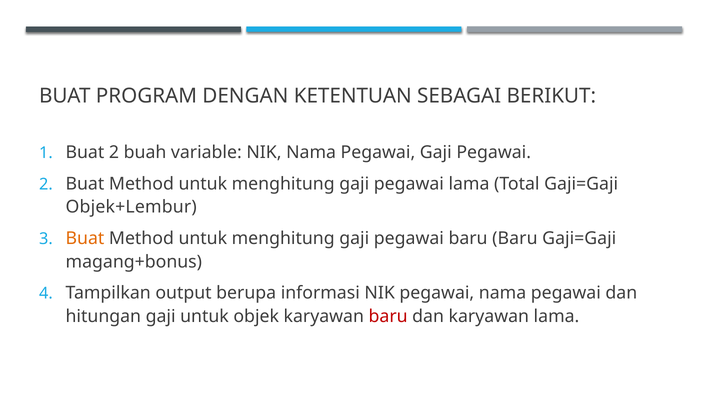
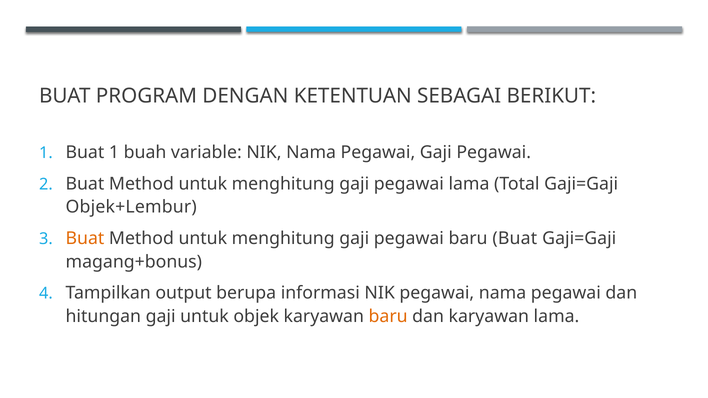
Buat 2: 2 -> 1 (114, 153)
baru Baru: Baru -> Buat (515, 239)
baru colour: red -> orange (388, 317)
